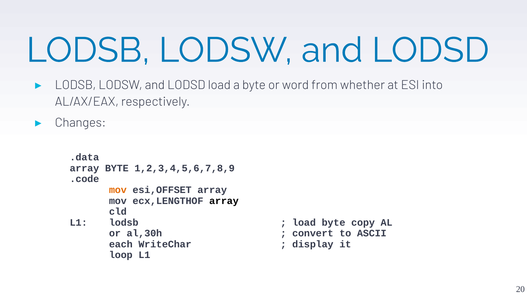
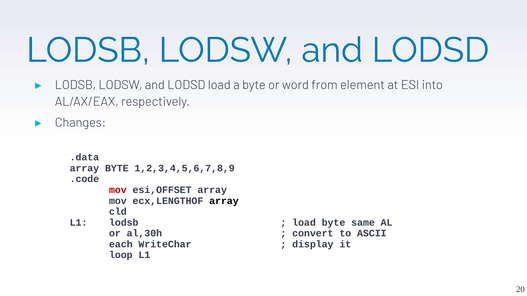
whether: whether -> element (363, 85)
mov colour: orange -> red (118, 190)
copy: copy -> same (363, 223)
